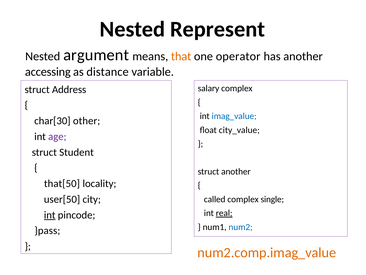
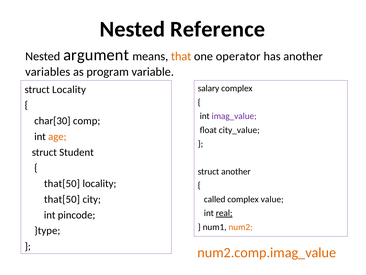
Represent: Represent -> Reference (218, 29)
accessing: accessing -> variables (48, 72)
distance: distance -> program (108, 72)
struct Address: Address -> Locality (69, 89)
imag_value colour: blue -> purple (234, 116)
other: other -> comp (87, 121)
age colour: purple -> orange (57, 136)
user[50: user[50 -> that[50 (62, 199)
single: single -> value (272, 199)
int underline: present -> none (50, 215)
num2 colour: blue -> orange (241, 227)
}pass: }pass -> }type (47, 230)
